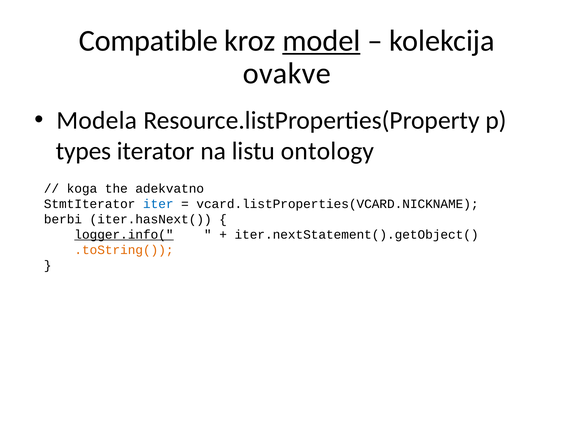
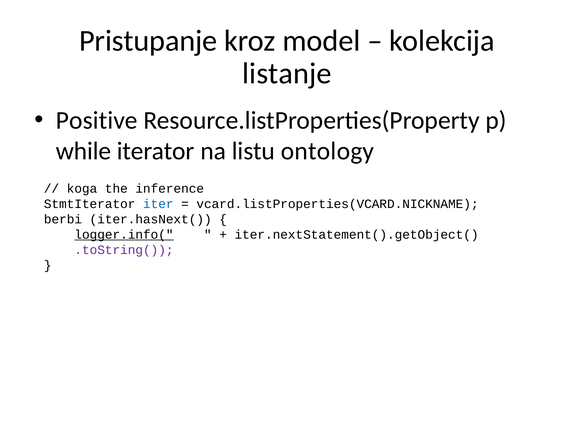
Compatible: Compatible -> Pristupanje (148, 41)
model underline: present -> none (321, 41)
ovakve: ovakve -> listanje (287, 73)
Modela: Modela -> Positive (97, 120)
types: types -> while (84, 151)
adekvatno: adekvatno -> inference (170, 188)
.toString( colour: orange -> purple (124, 250)
